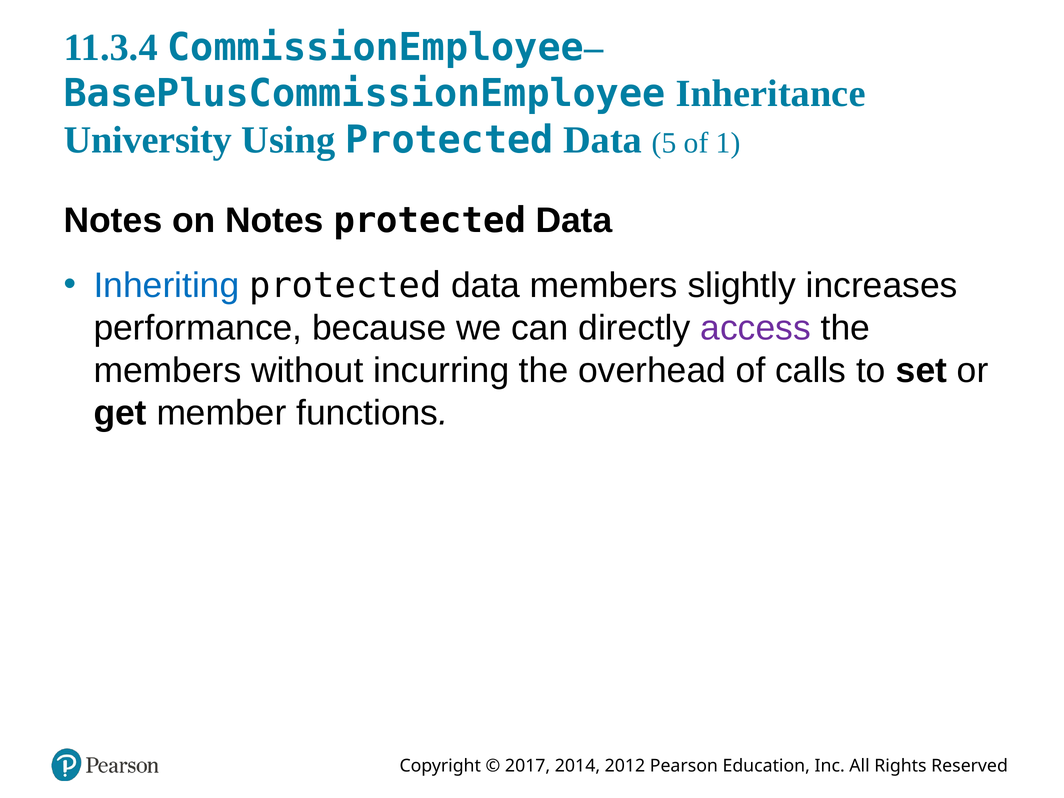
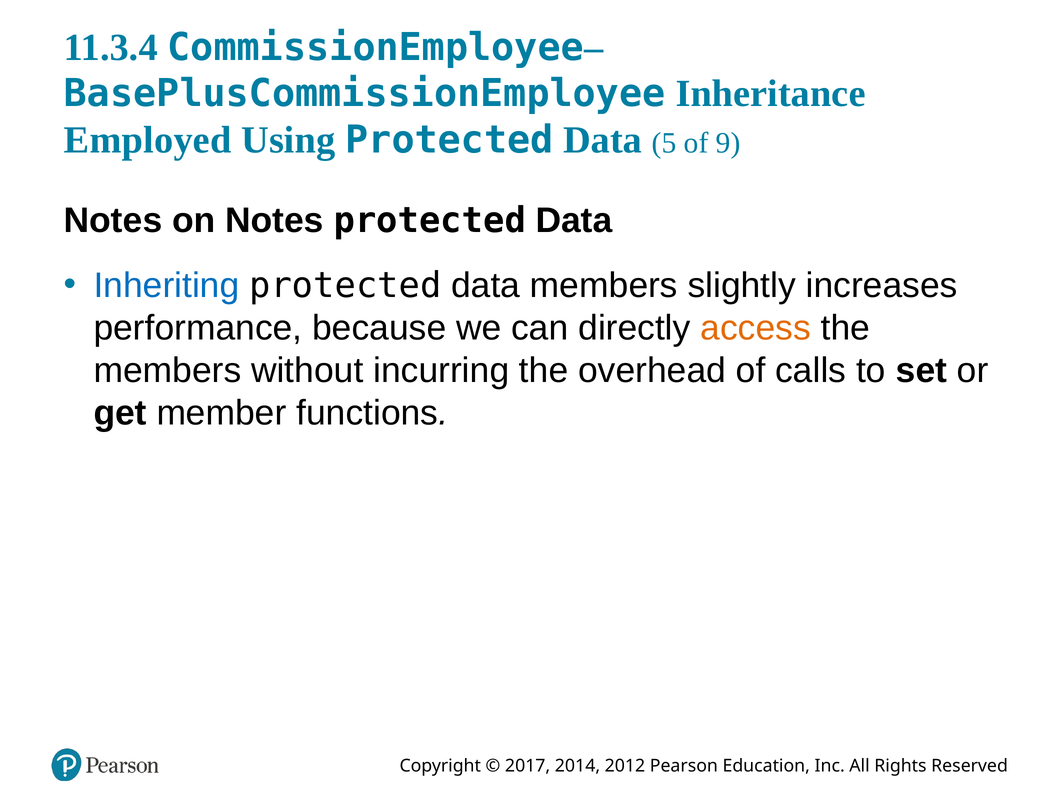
University: University -> Employed (148, 140)
1: 1 -> 9 (728, 143)
access colour: purple -> orange (756, 328)
